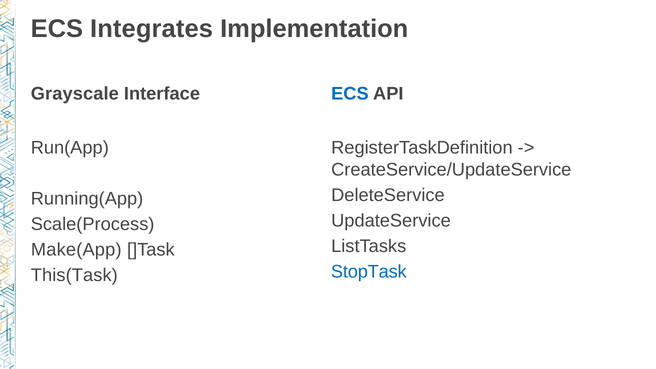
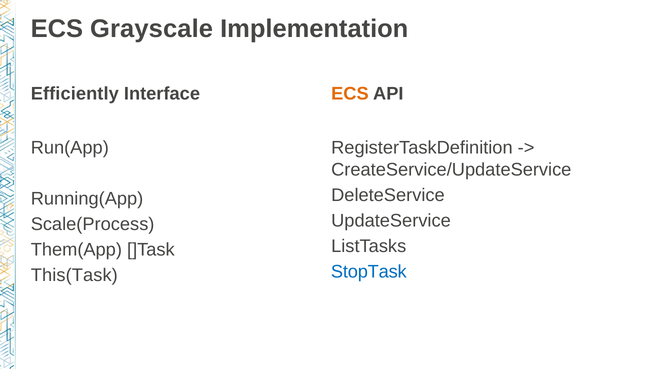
Integrates: Integrates -> Grayscale (152, 29)
Grayscale: Grayscale -> Efficiently (75, 94)
ECS colour: blue -> orange (350, 94)
Make(App: Make(App -> Them(App (76, 250)
